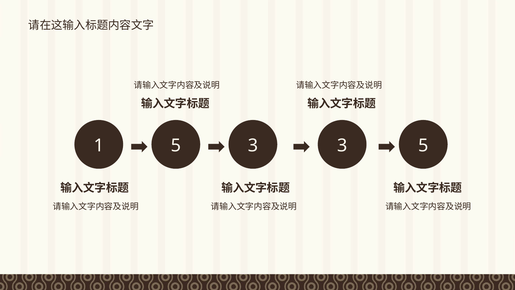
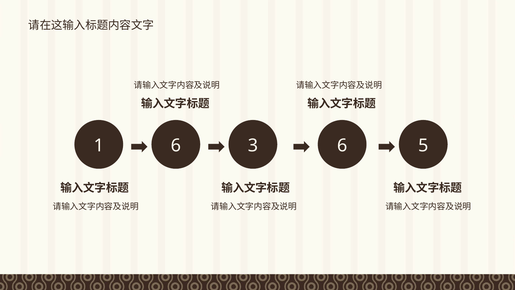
1 5: 5 -> 6 (176, 145)
3 3: 3 -> 6 (342, 145)
